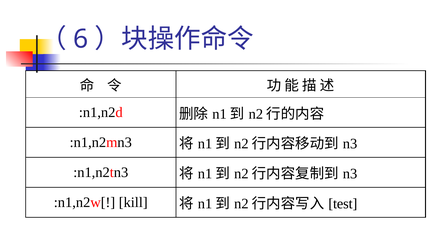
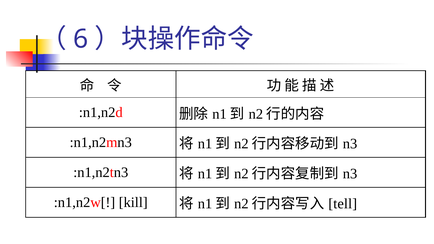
test: test -> tell (343, 204)
